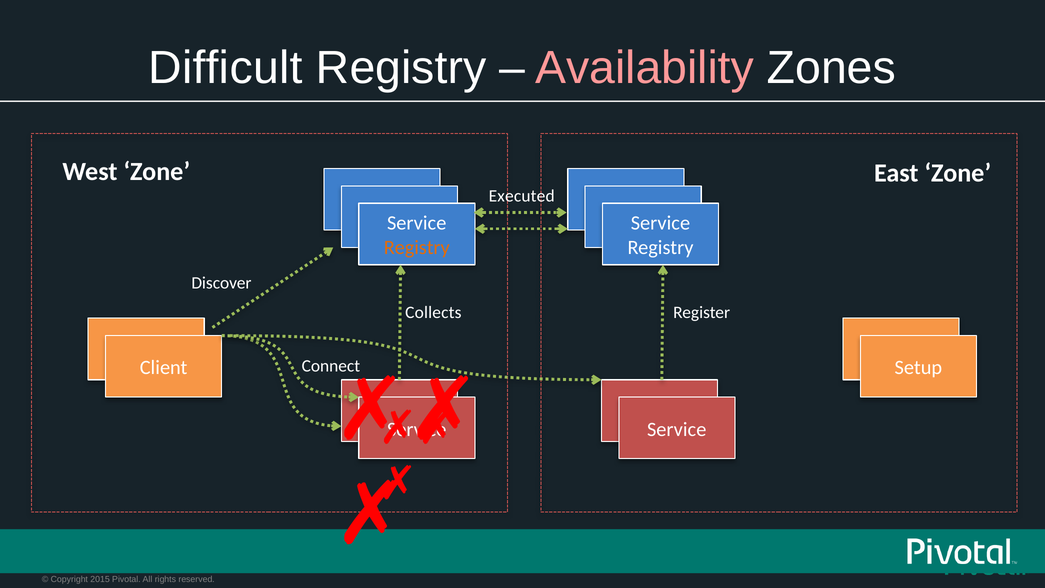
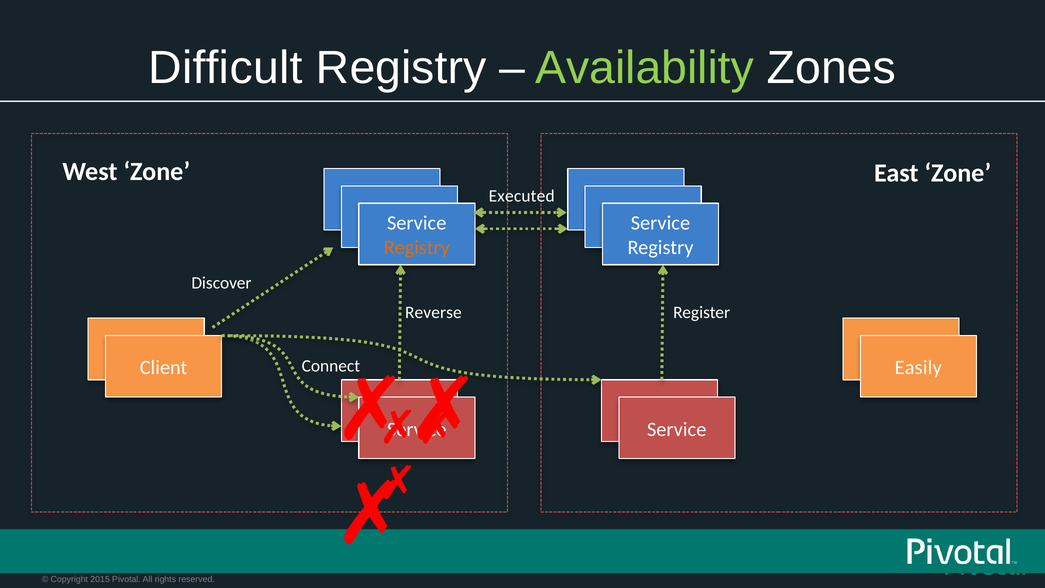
Availability colour: pink -> light green (645, 68)
Collects: Collects -> Reverse (433, 313)
Setup: Setup -> Easily (918, 368)
